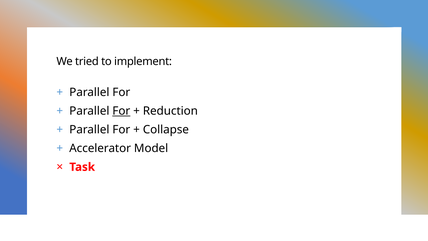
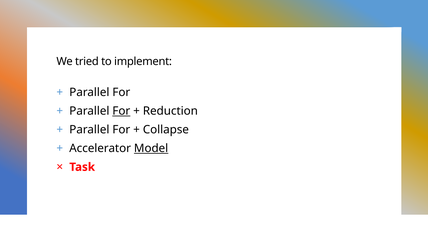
Model underline: none -> present (151, 148)
